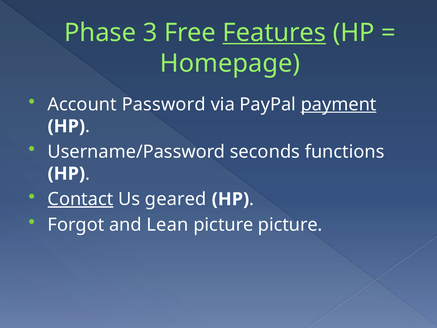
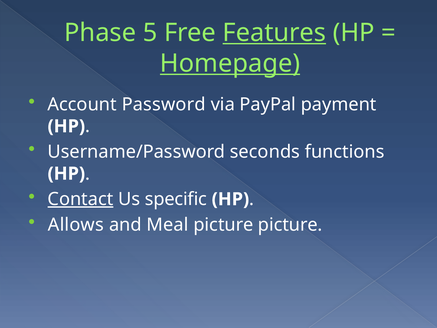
3: 3 -> 5 (150, 33)
Homepage underline: none -> present (230, 63)
payment underline: present -> none (339, 104)
geared: geared -> specific (176, 199)
Forgot: Forgot -> Allows (76, 225)
Lean: Lean -> Meal (167, 225)
